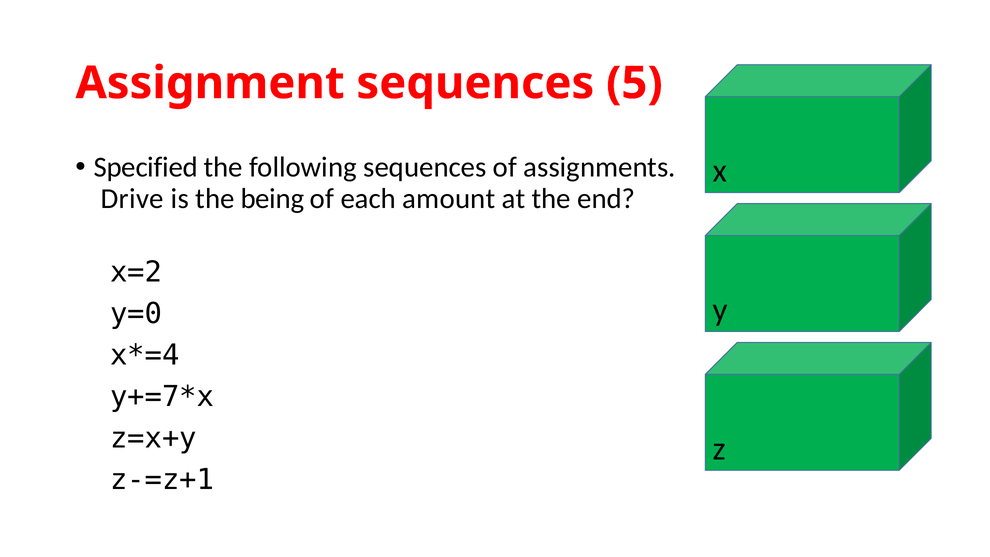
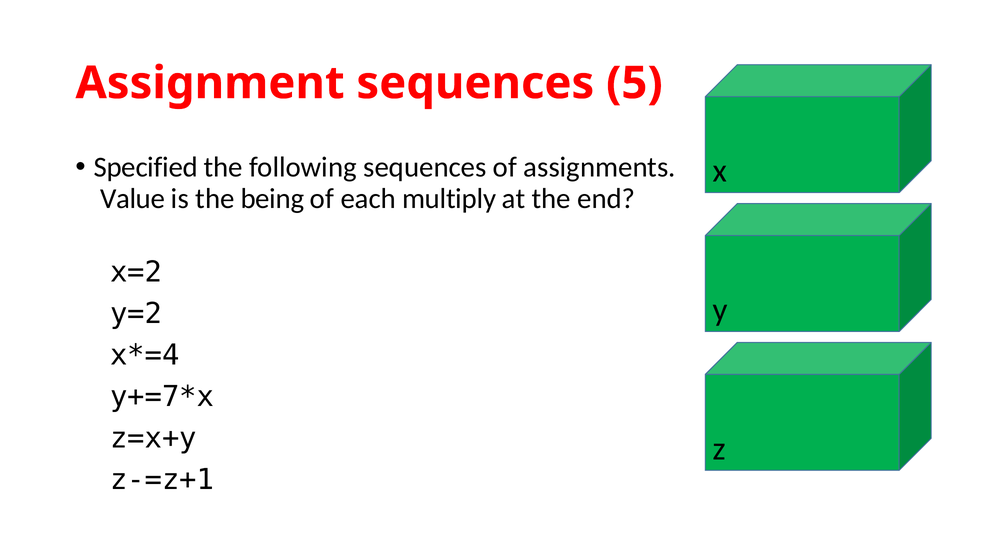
Drive: Drive -> Value (133, 199)
amount: amount -> multiply (449, 199)
y=0: y=0 -> y=2 (136, 313)
